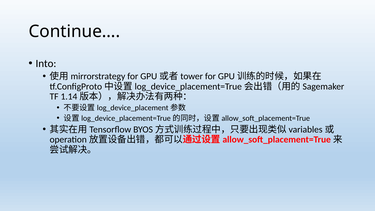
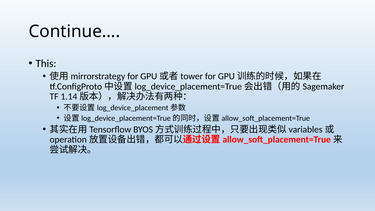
Into: Into -> This (46, 63)
